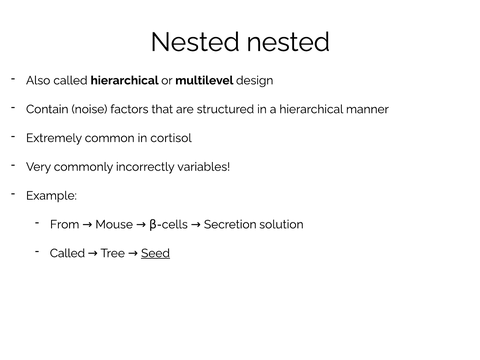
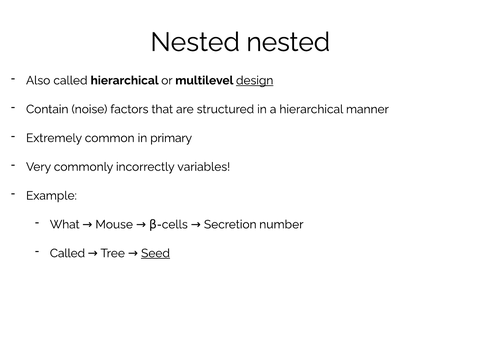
design underline: none -> present (255, 80)
cortisol: cortisol -> primary (171, 138)
From: From -> What (65, 224)
solution: solution -> number (281, 224)
